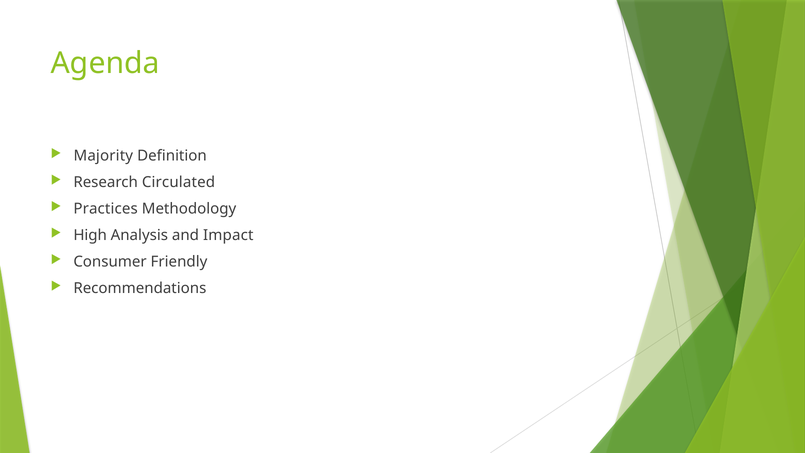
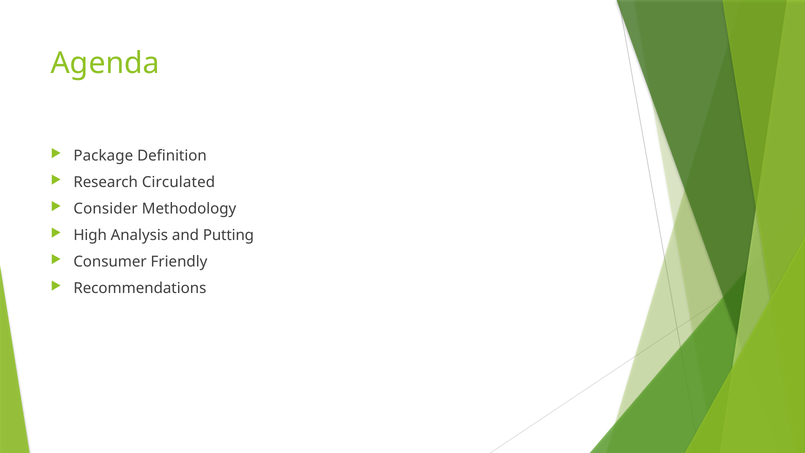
Majority: Majority -> Package (103, 156)
Practices: Practices -> Consider (106, 209)
Impact: Impact -> Putting (228, 235)
